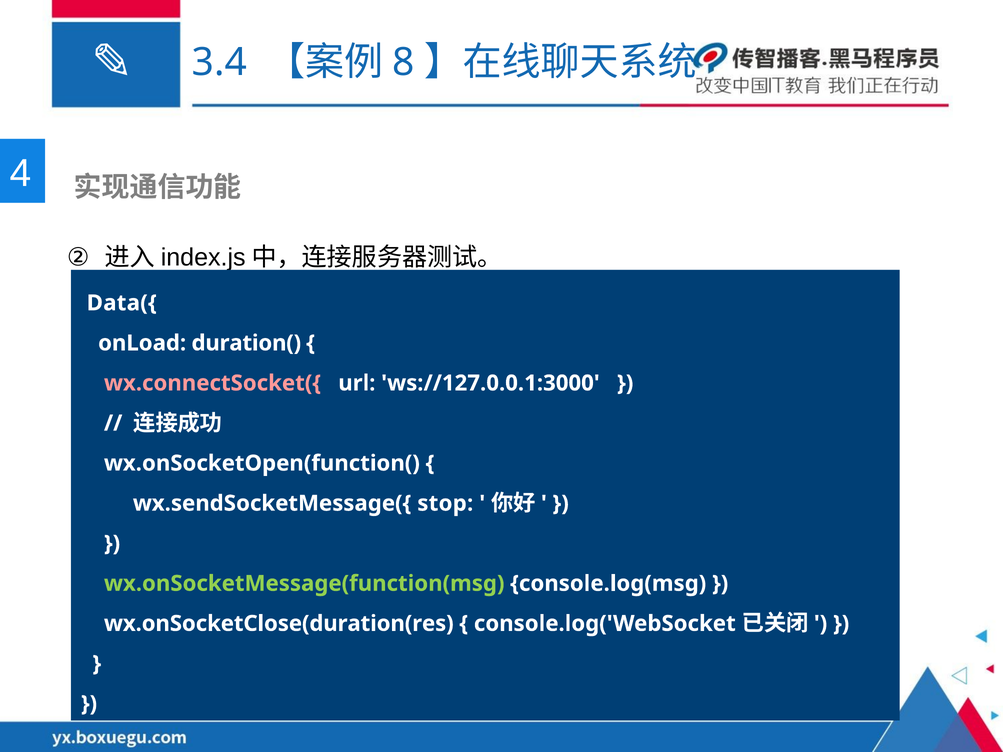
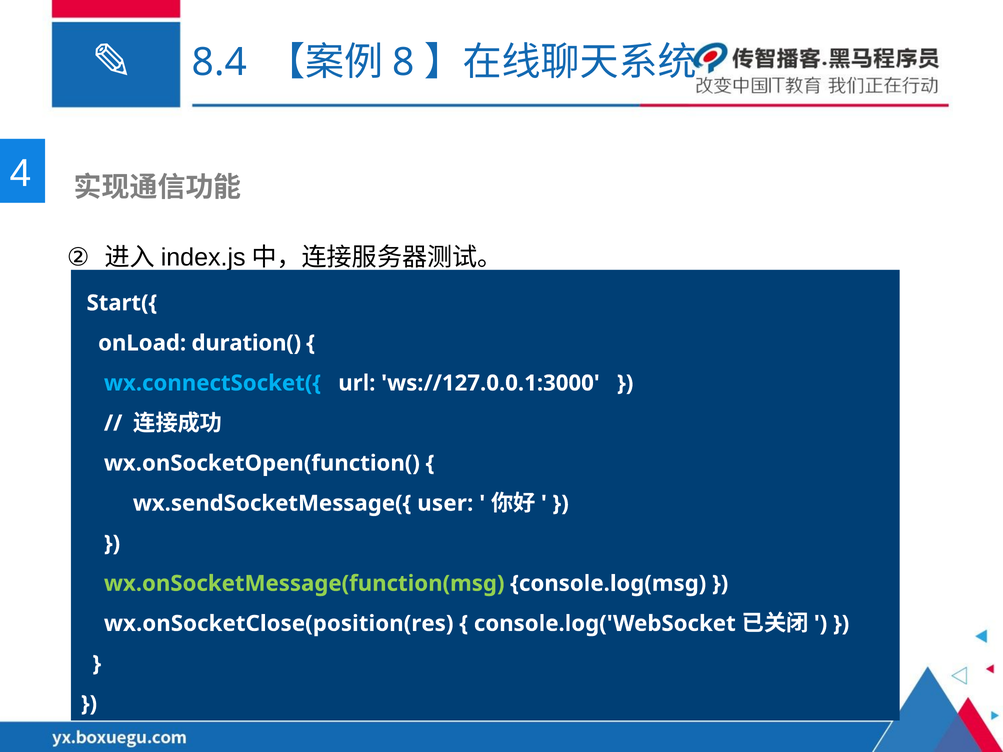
3.4: 3.4 -> 8.4 (219, 62)
Data({: Data({ -> Start({ (122, 303)
wx.connectSocket({ colour: pink -> light blue (213, 383)
stop: stop -> user (445, 504)
wx.onSocketClose(duration(res: wx.onSocketClose(duration(res -> wx.onSocketClose(position(res (279, 624)
